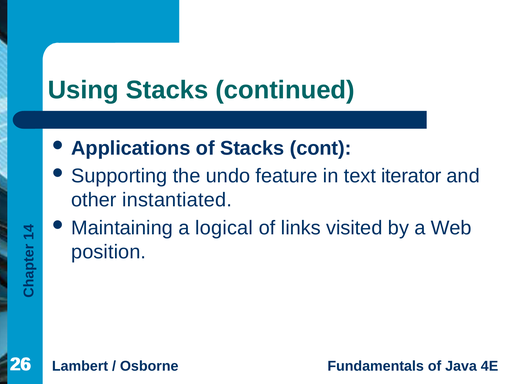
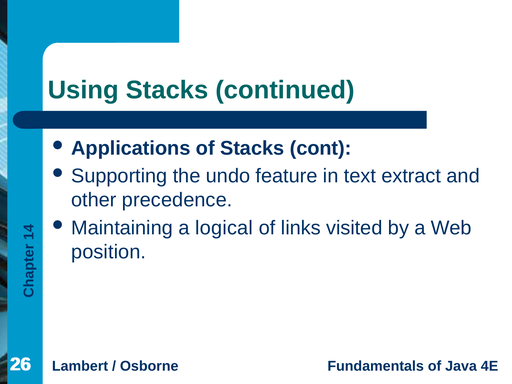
iterator: iterator -> extract (411, 176)
instantiated: instantiated -> precedence (177, 200)
